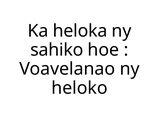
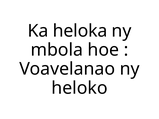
sahiko: sahiko -> mbola (57, 50)
